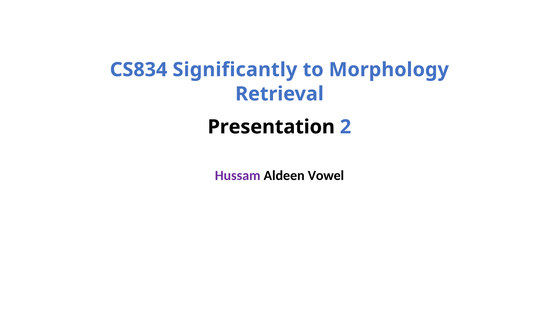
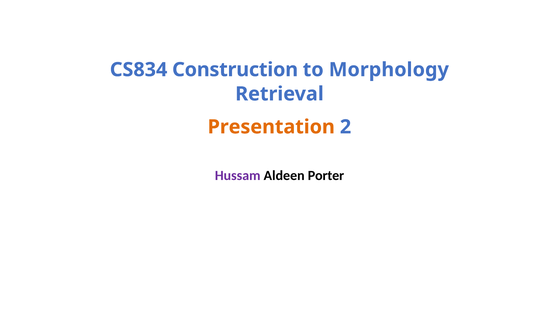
Significantly: Significantly -> Construction (235, 70)
Presentation colour: black -> orange (271, 127)
Vowel: Vowel -> Porter (326, 176)
